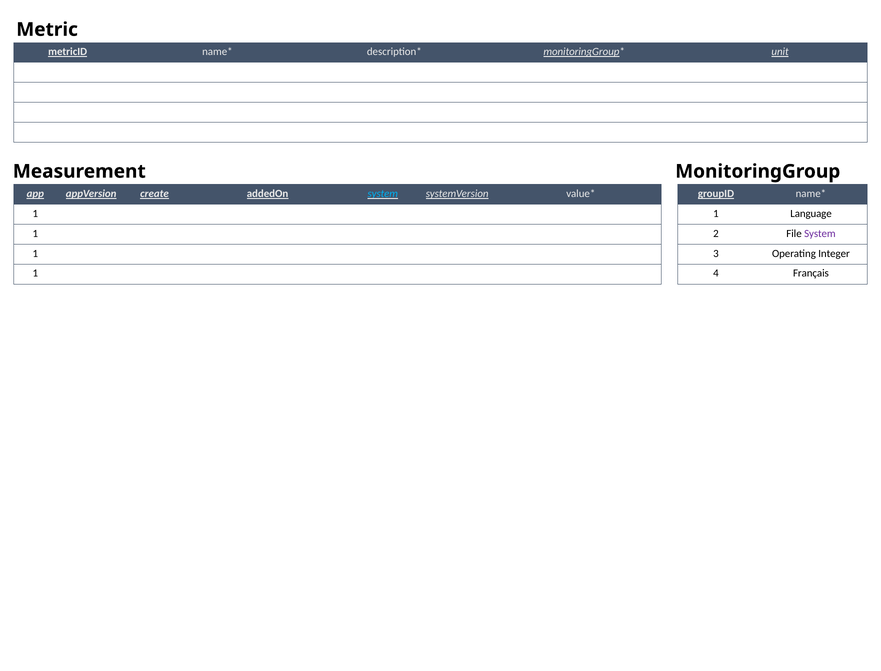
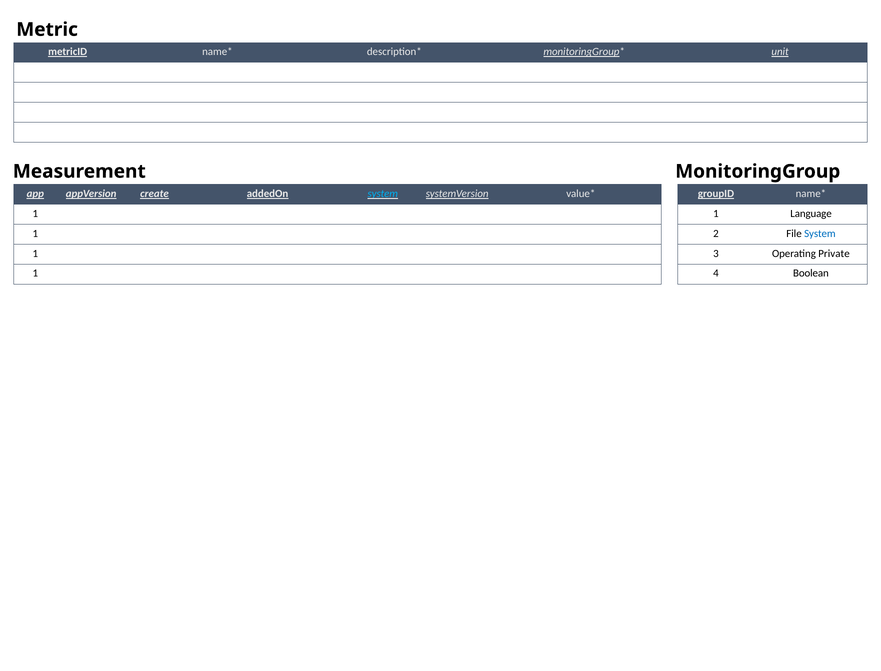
System colour: purple -> blue (820, 233)
Integer: Integer -> Private (834, 253)
Français: Français -> Boolean (811, 273)
